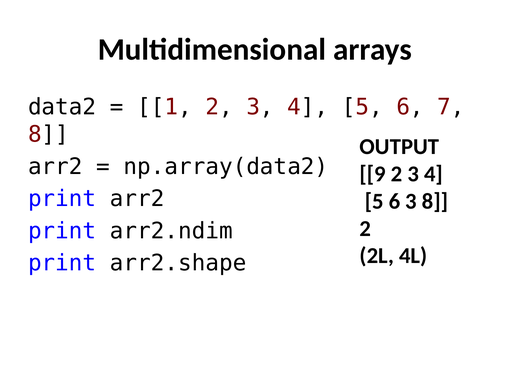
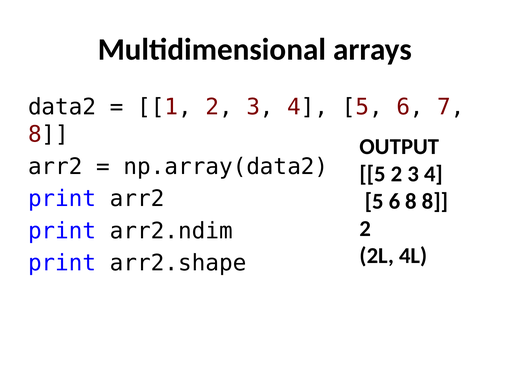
9: 9 -> 5 (373, 174)
6 3: 3 -> 8 (411, 201)
